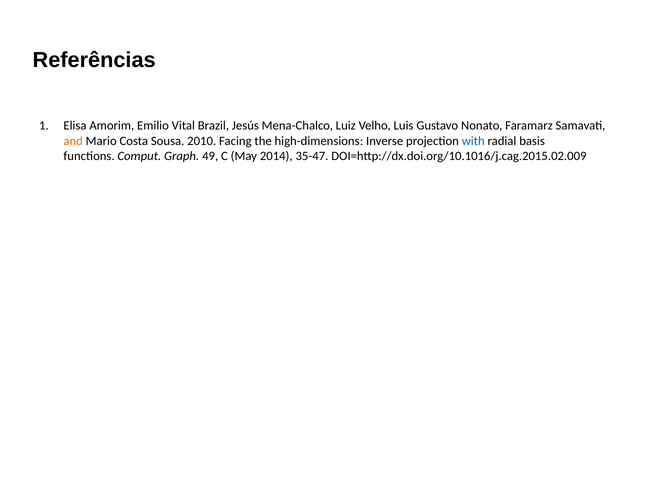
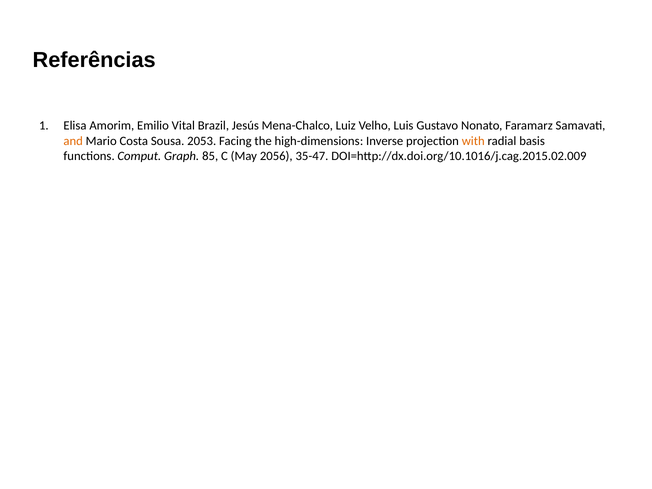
2010: 2010 -> 2053 (202, 141)
with colour: blue -> orange (473, 141)
49: 49 -> 85 (210, 156)
2014: 2014 -> 2056 (276, 156)
